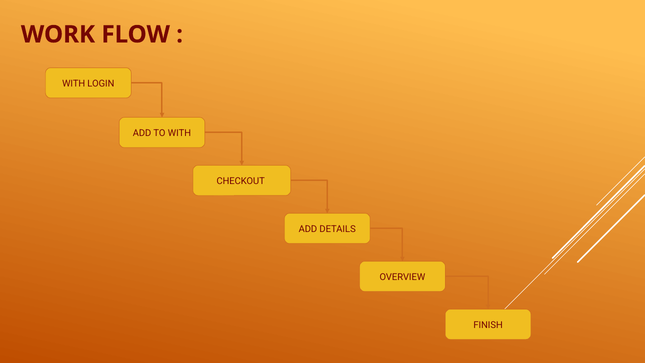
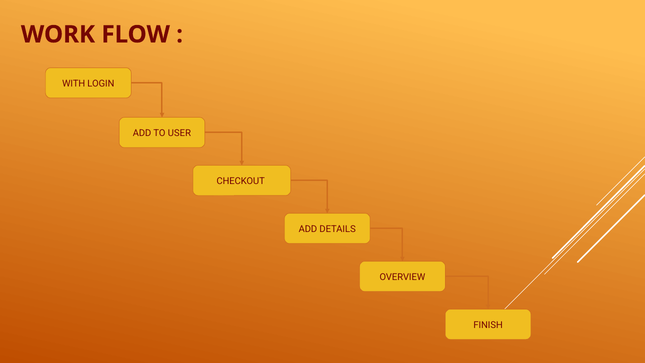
TO WITH: WITH -> USER (179, 133)
